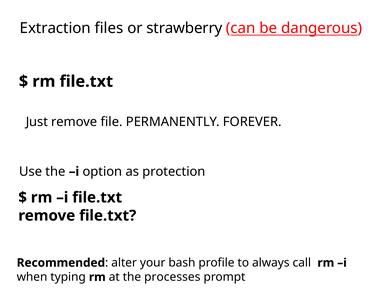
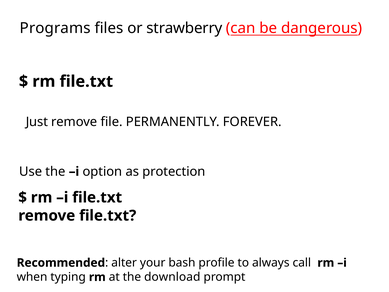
Extraction: Extraction -> Programs (55, 28)
processes: processes -> download (172, 277)
